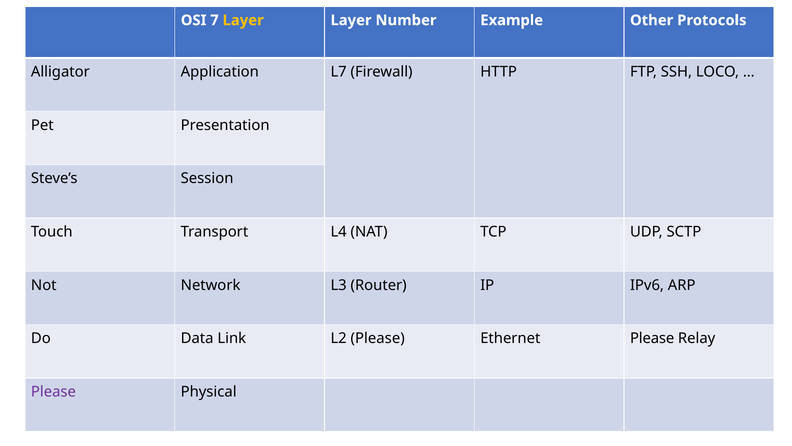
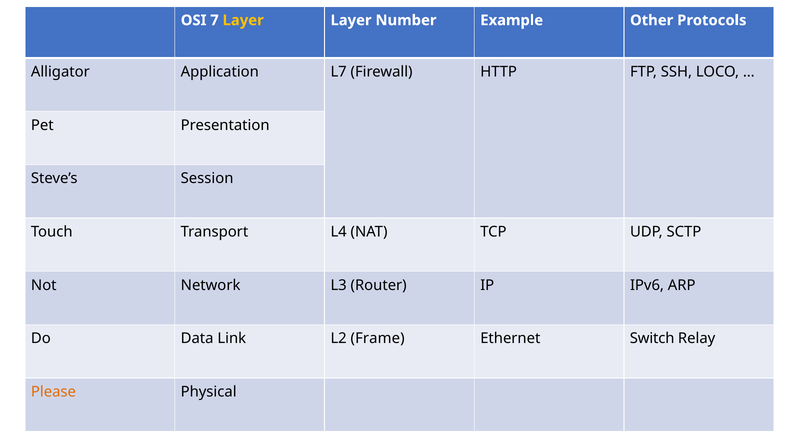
L2 Please: Please -> Frame (378, 338)
Ethernet Please: Please -> Switch (652, 338)
Please colour: purple -> orange (53, 391)
